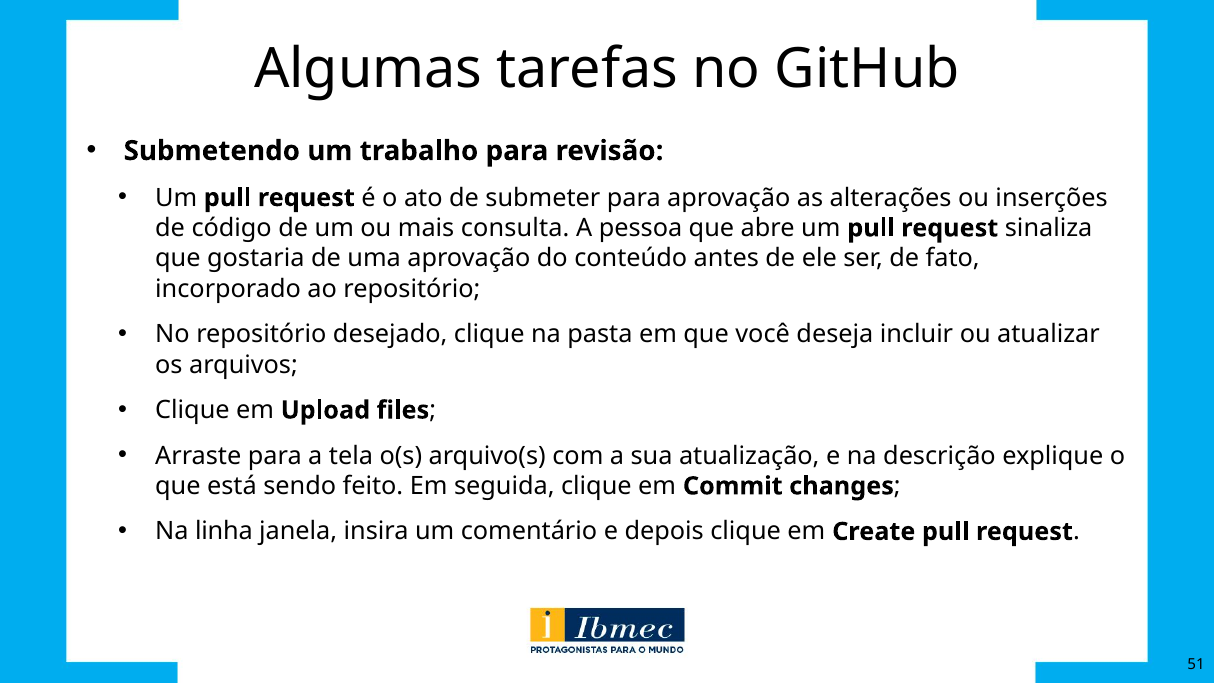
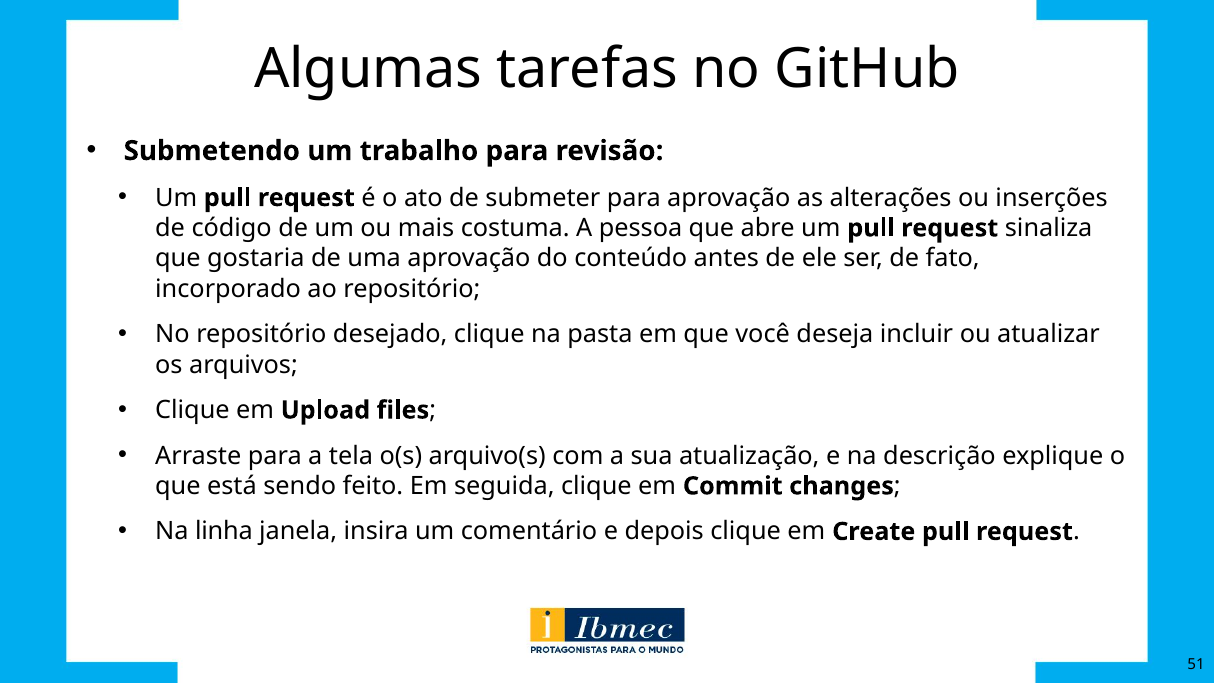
consulta: consulta -> costuma (515, 228)
